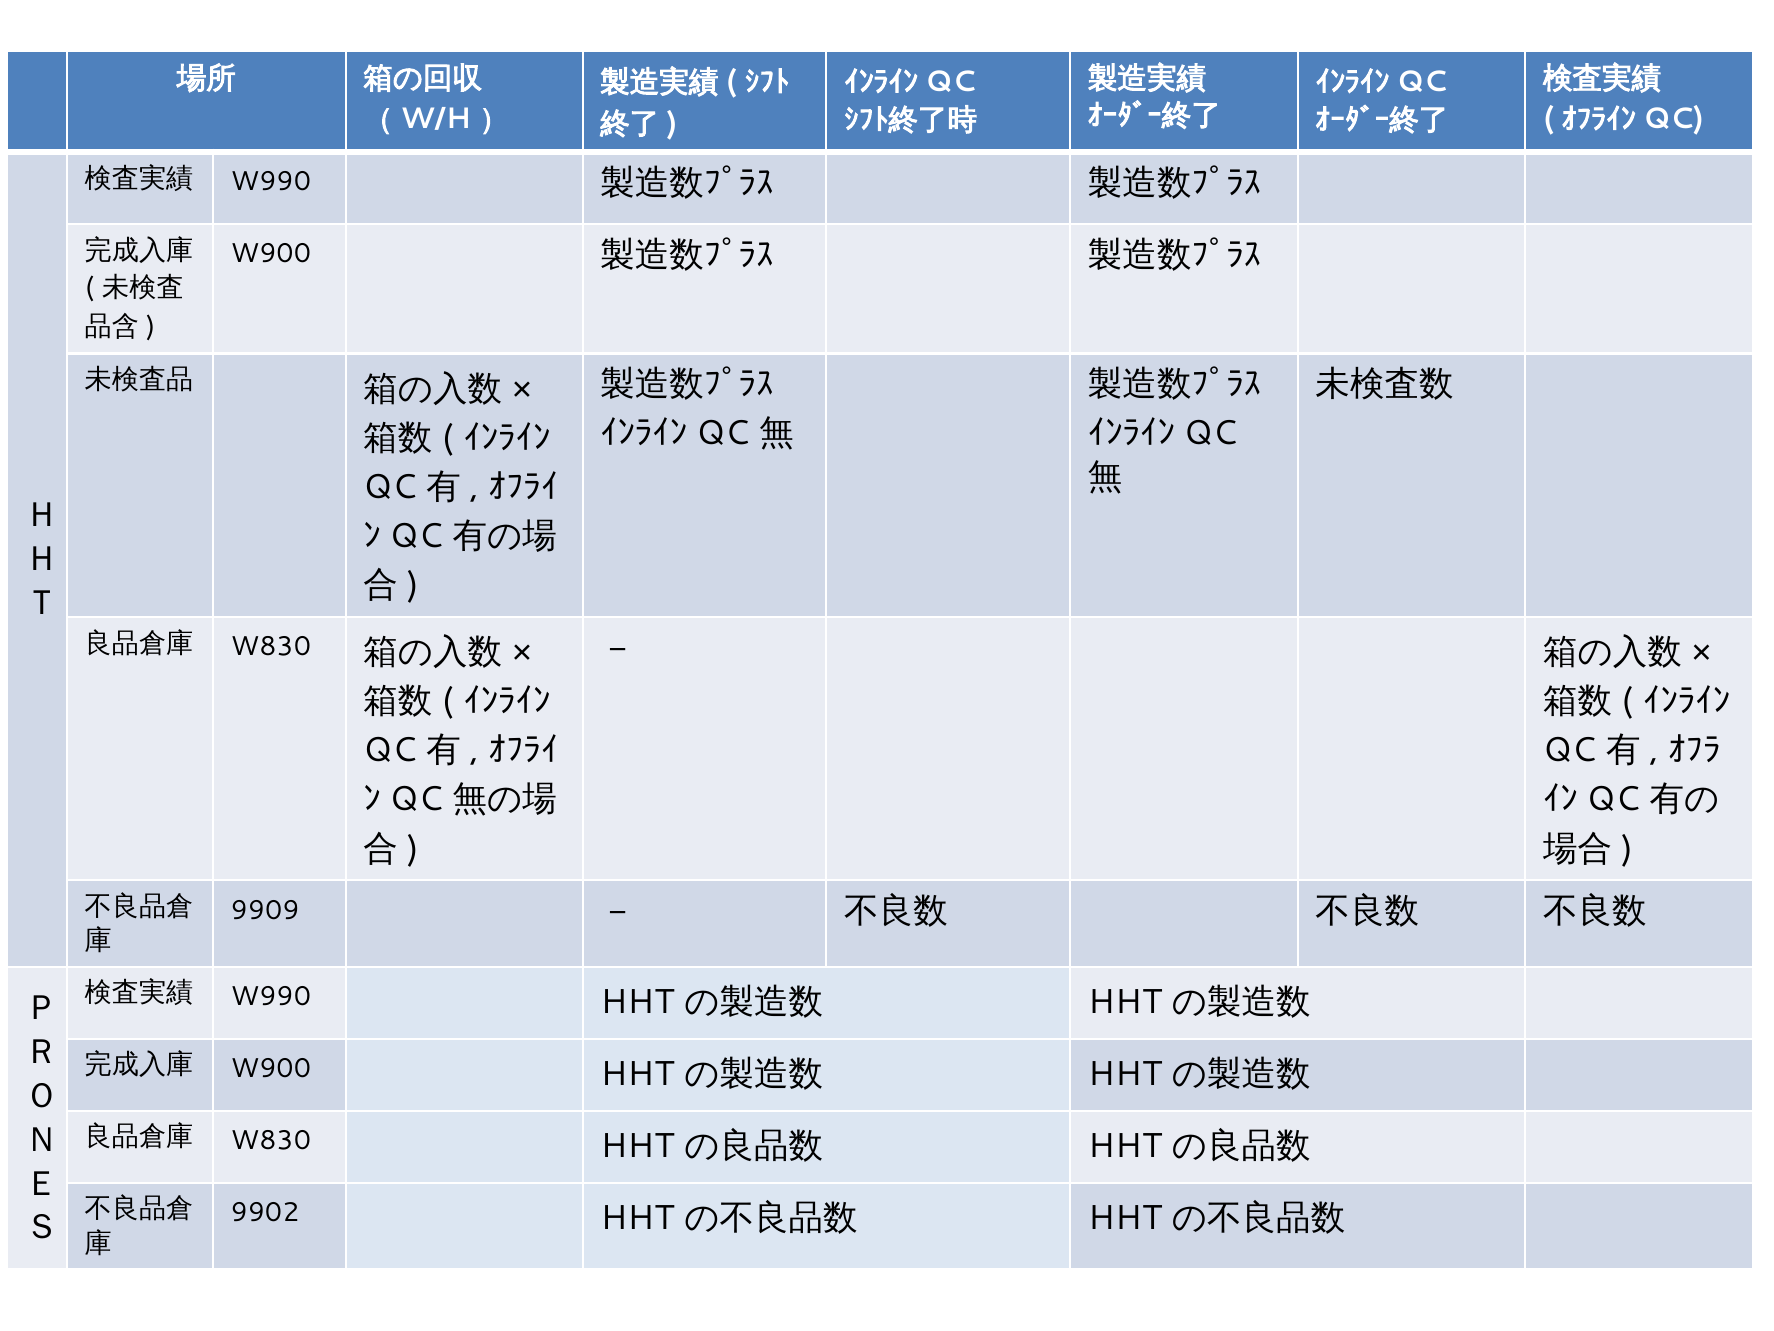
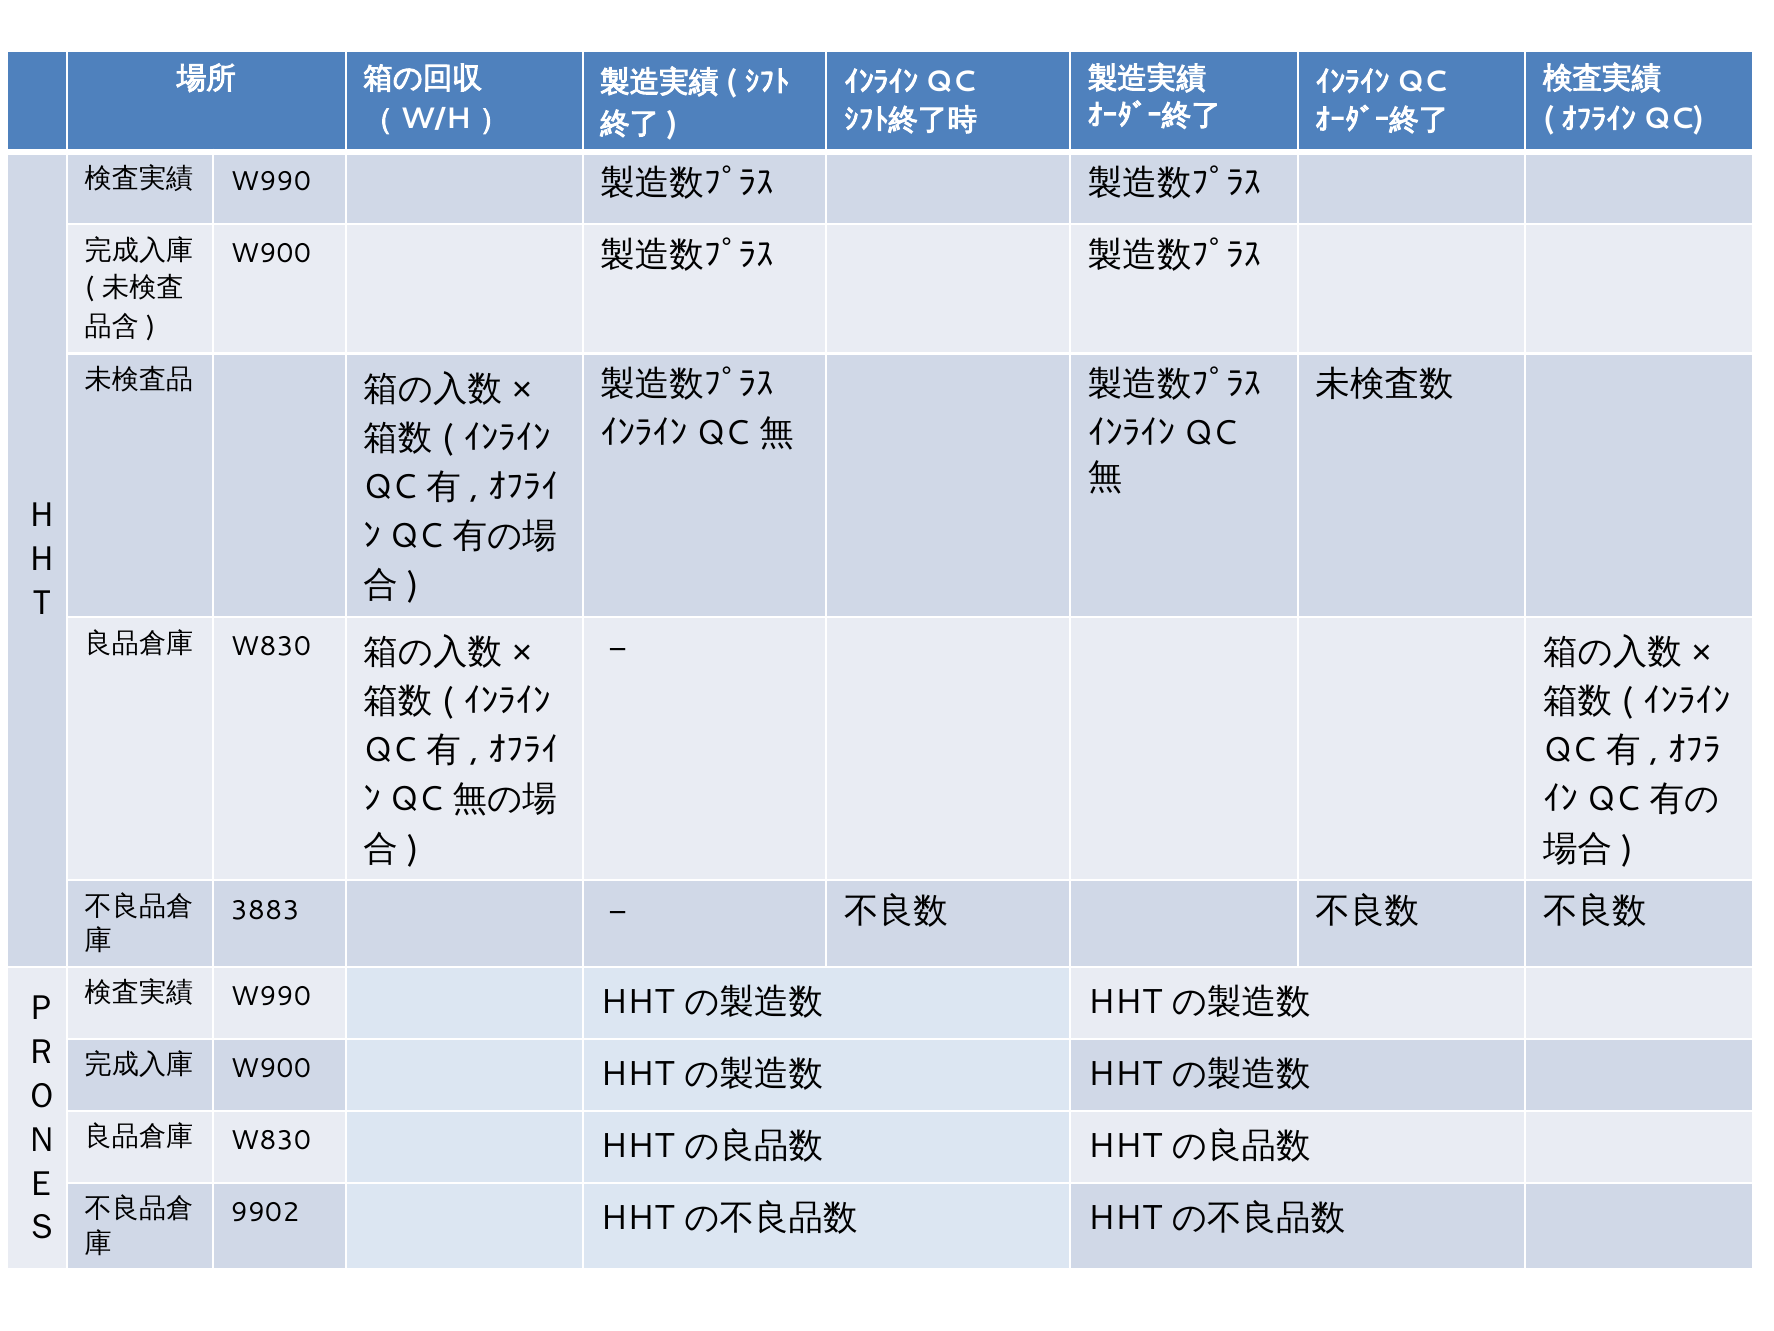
9909: 9909 -> 3883 (265, 910)
